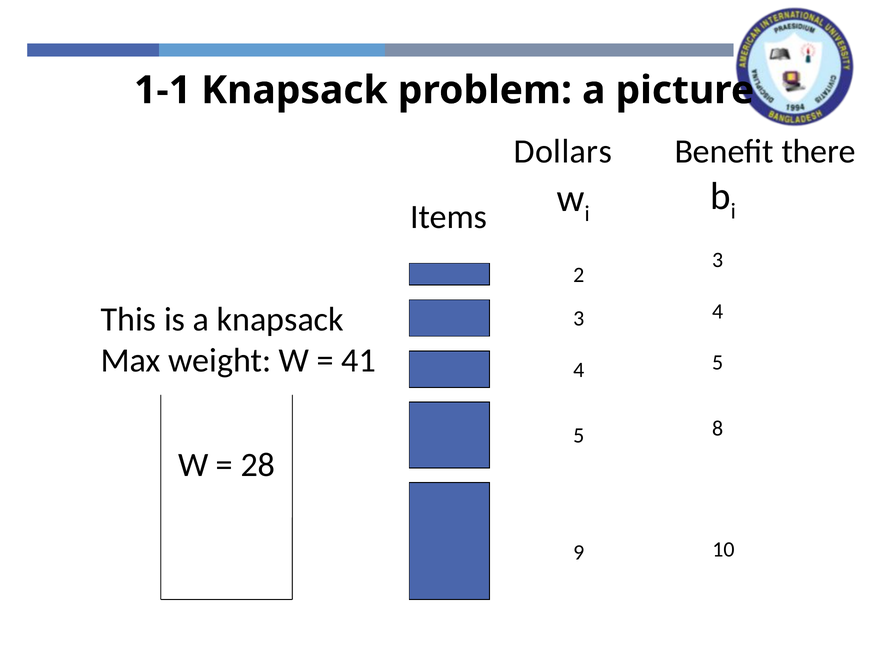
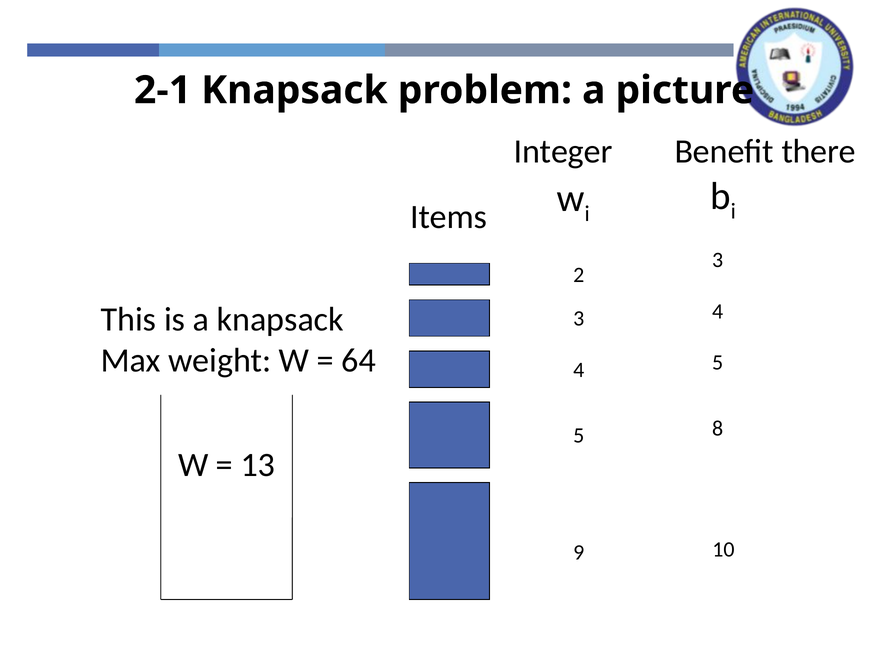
1-1: 1-1 -> 2-1 (163, 90)
Dollars: Dollars -> Integer (563, 151)
41: 41 -> 64 (359, 360)
28: 28 -> 13 (258, 465)
